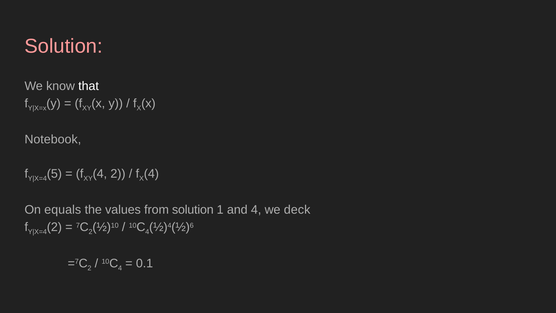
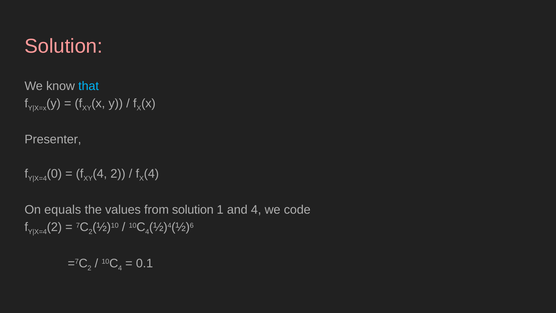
that colour: white -> light blue (89, 86)
Notebook: Notebook -> Presenter (53, 139)
5: 5 -> 0 (54, 174)
deck: deck -> code (297, 210)
